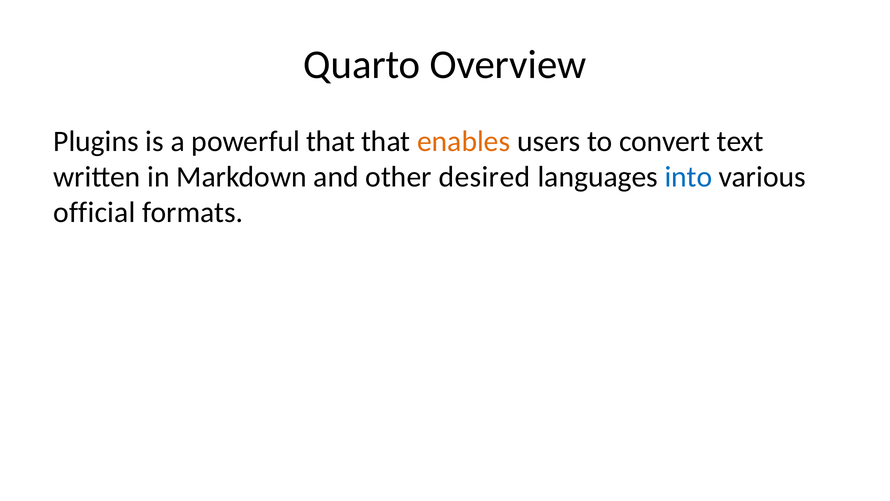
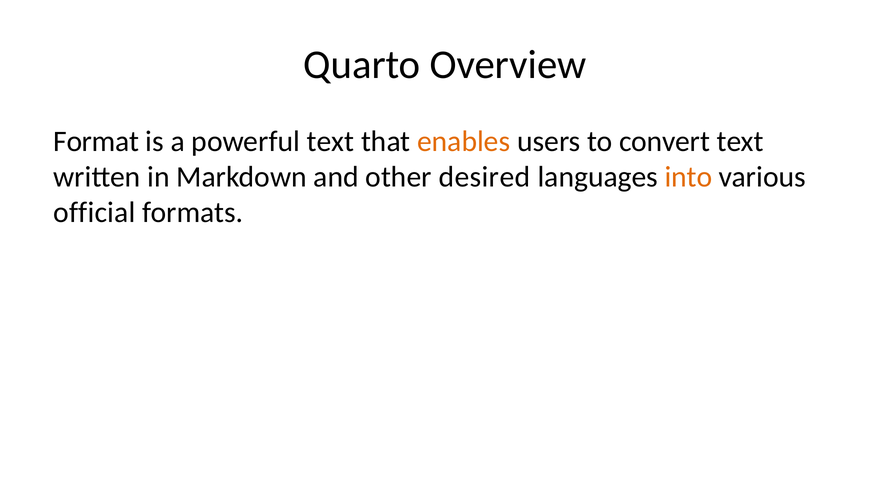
Plugins: Plugins -> Format (96, 141)
powerful that: that -> text (330, 141)
into colour: blue -> orange (688, 177)
